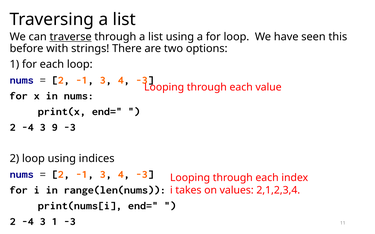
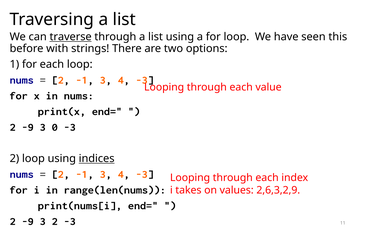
-4: -4 -> -9 (28, 127)
9: 9 -> 0 (55, 127)
indices underline: none -> present (97, 159)
2,1,2,3,4: 2,1,2,3,4 -> 2,6,3,2,9 (278, 191)
-4: -4 -> -9 (28, 222)
3 1: 1 -> 2 (55, 222)
